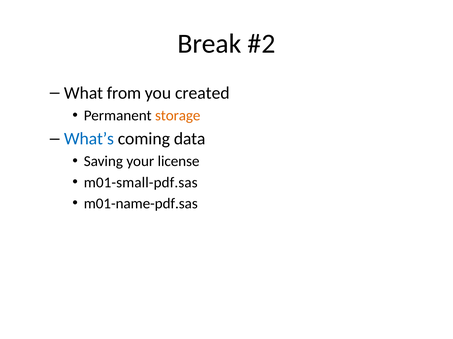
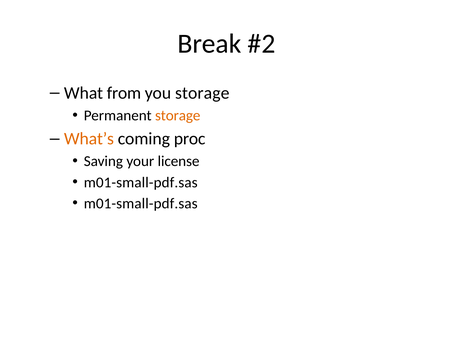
you created: created -> storage (202, 93)
What’s colour: blue -> orange (89, 139)
data: data -> proc (190, 139)
m01-name-pdf.sas: m01-name-pdf.sas -> m01-small-pdf.sas (141, 204)
